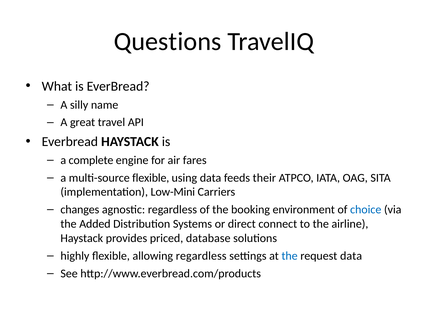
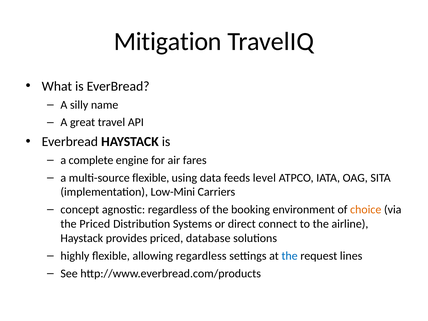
Questions: Questions -> Mitigation (168, 41)
their: their -> level (264, 178)
changes: changes -> concept (80, 210)
choice colour: blue -> orange (366, 210)
the Added: Added -> Priced (95, 224)
request data: data -> lines (351, 256)
